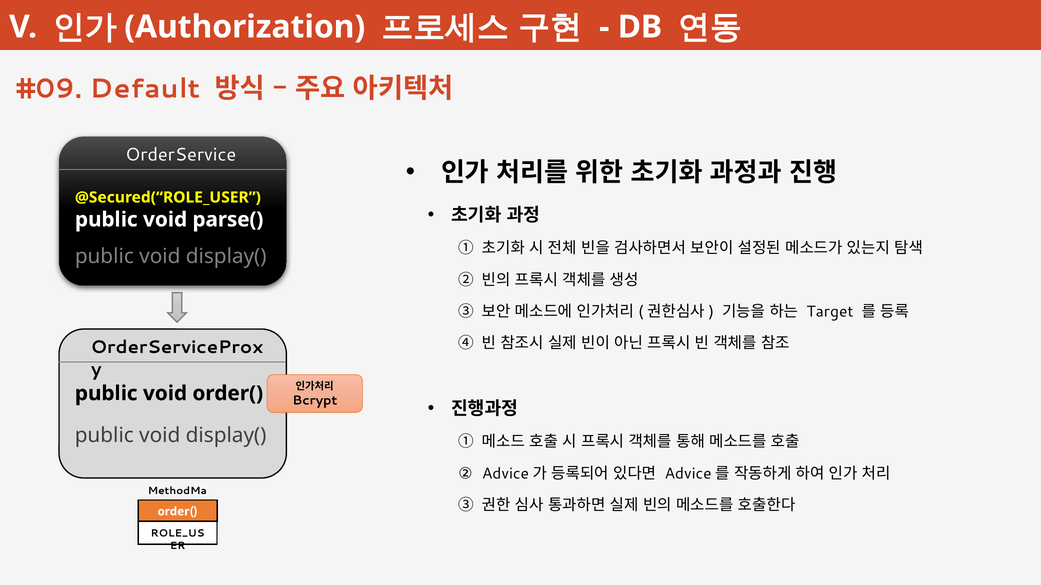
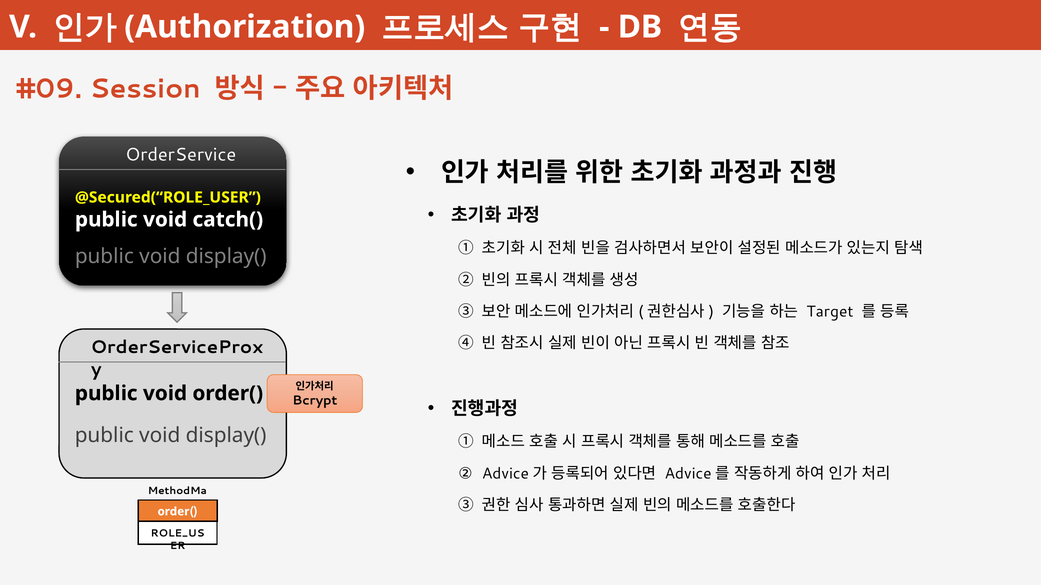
Default: Default -> Session (145, 89)
parse(: parse( -> catch( (228, 220)
